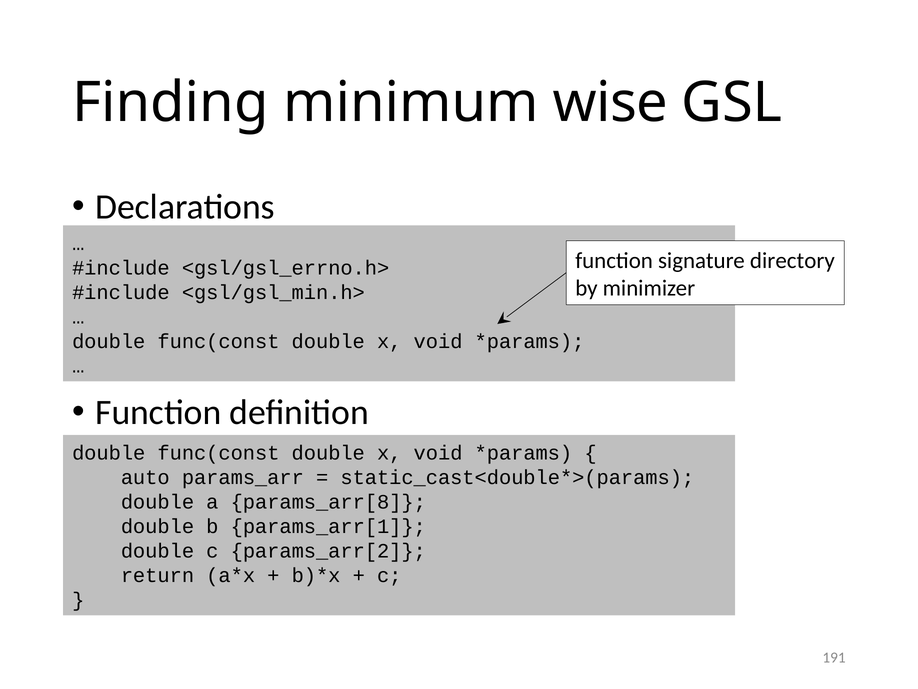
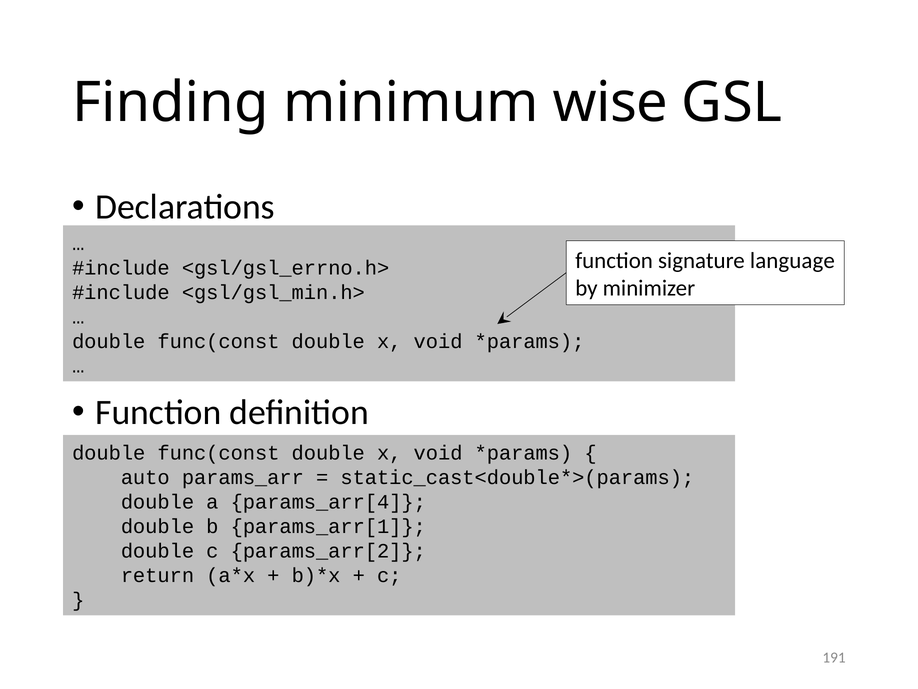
directory: directory -> language (792, 260)
params_arr[8: params_arr[8 -> params_arr[4 (328, 502)
